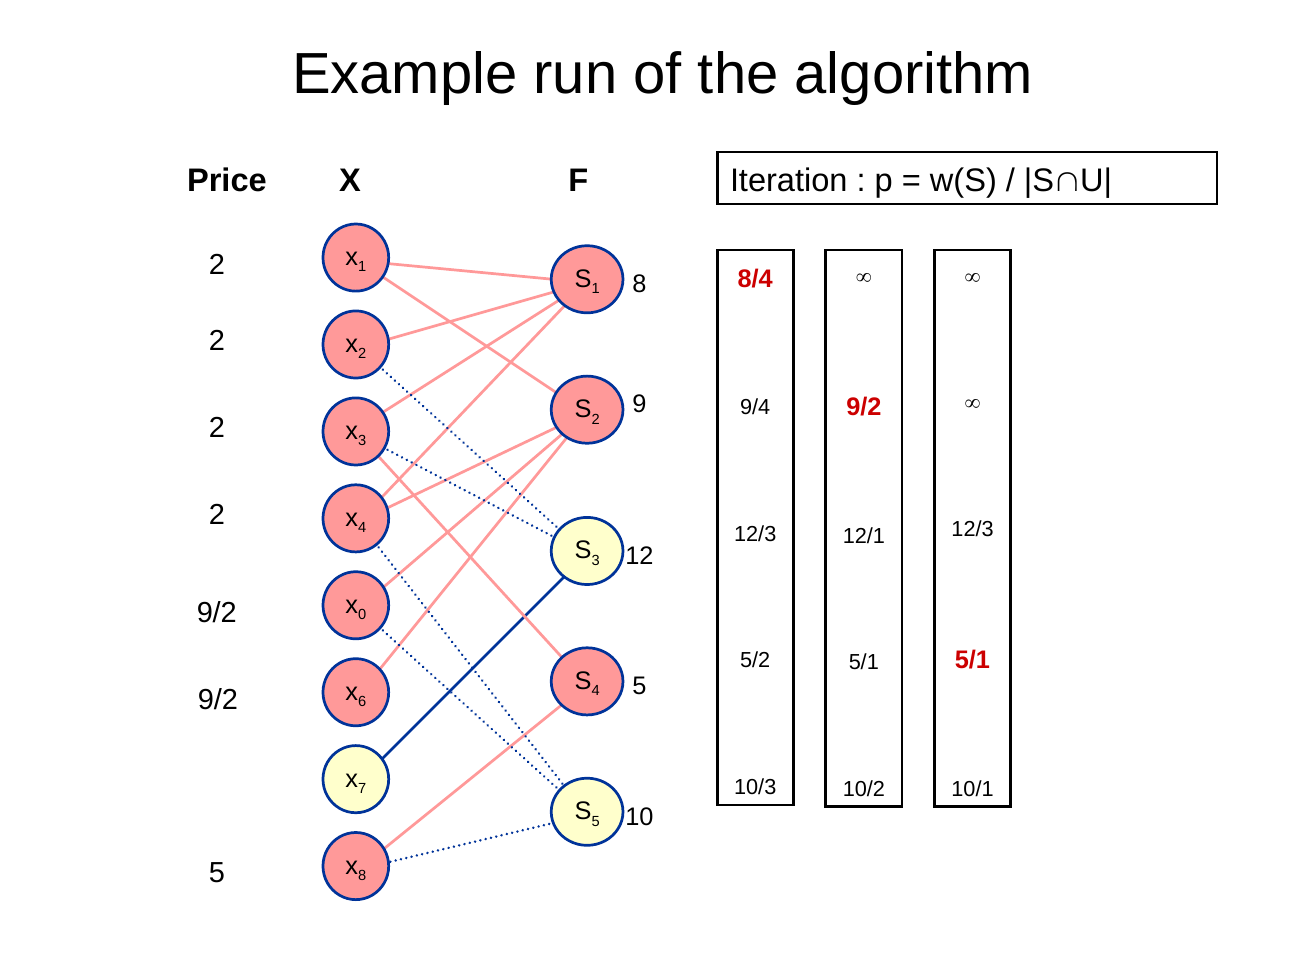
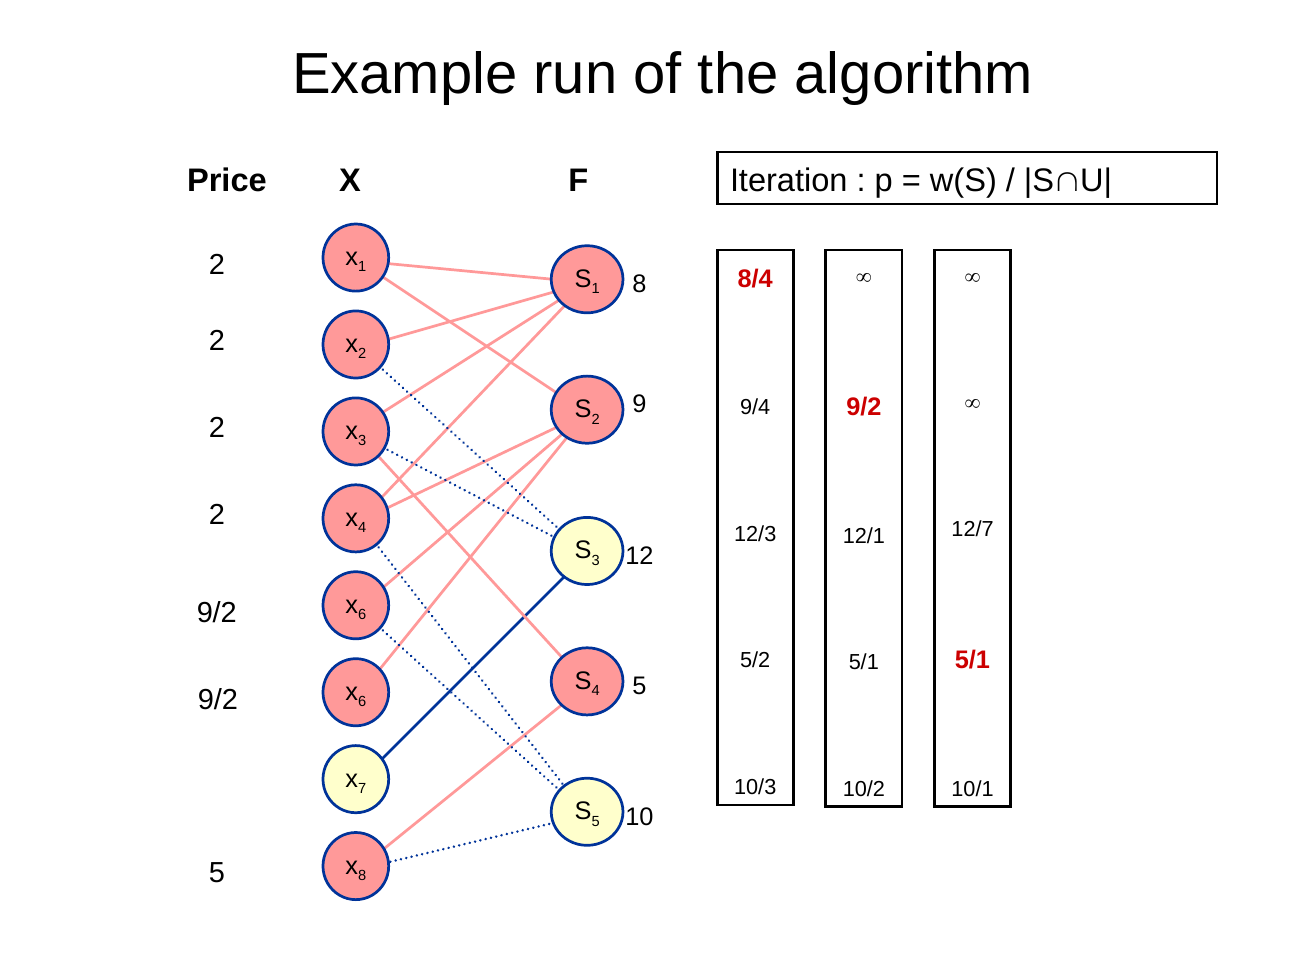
12/3: 12/3 -> 12/7 (973, 529)
0: 0 -> 6 (362, 615)
